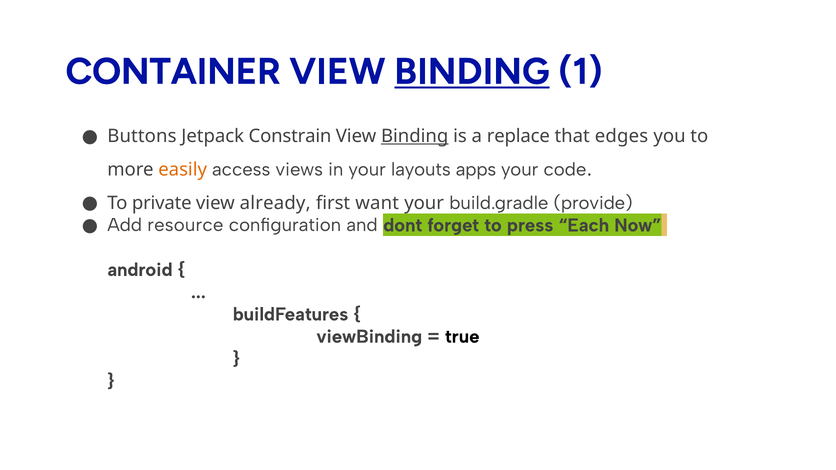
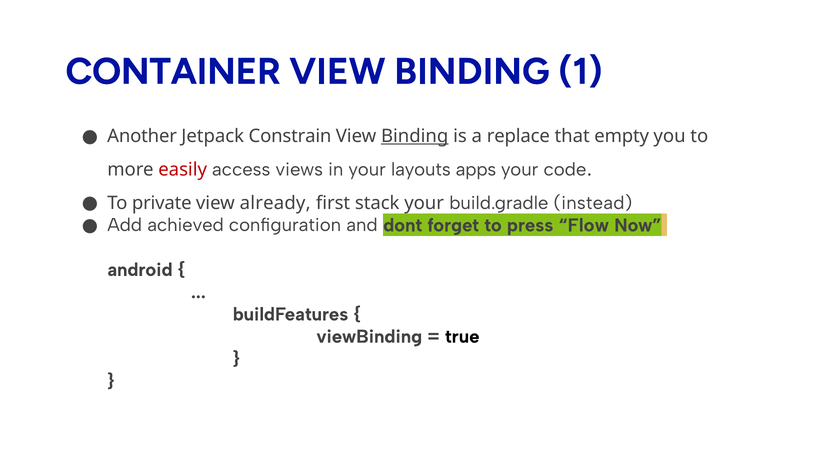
BINDING underline: present -> none (472, 72)
Buttons: Buttons -> Another (142, 136)
edges: edges -> empty (622, 136)
easily colour: orange -> red (183, 170)
want: want -> stack (377, 203)
provide: provide -> instead (593, 203)
resource: resource -> achieved (186, 225)
Each: Each -> Flow (584, 225)
